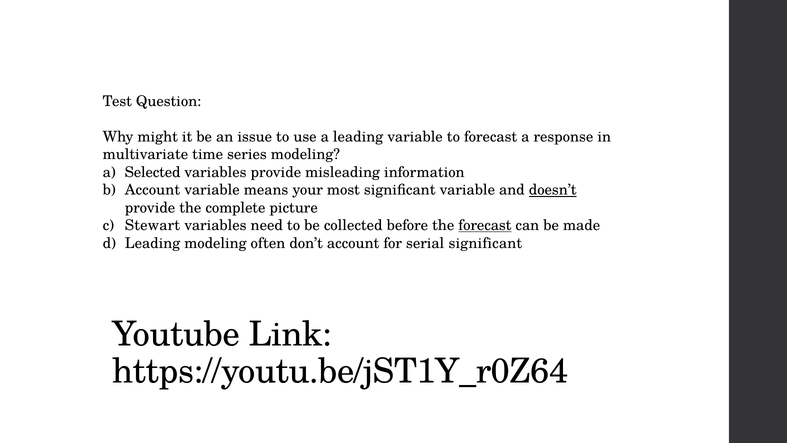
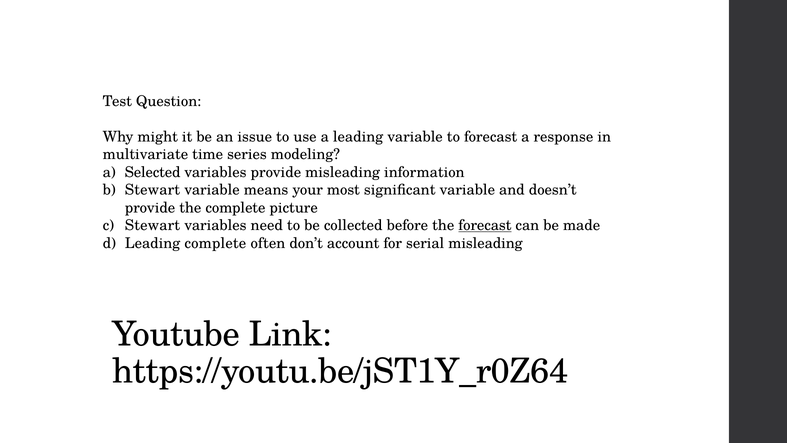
Account: Account -> Stewart (152, 190)
doesn’t underline: present -> none (553, 190)
Leading modeling: modeling -> complete (215, 243)
serial significant: significant -> misleading (485, 243)
